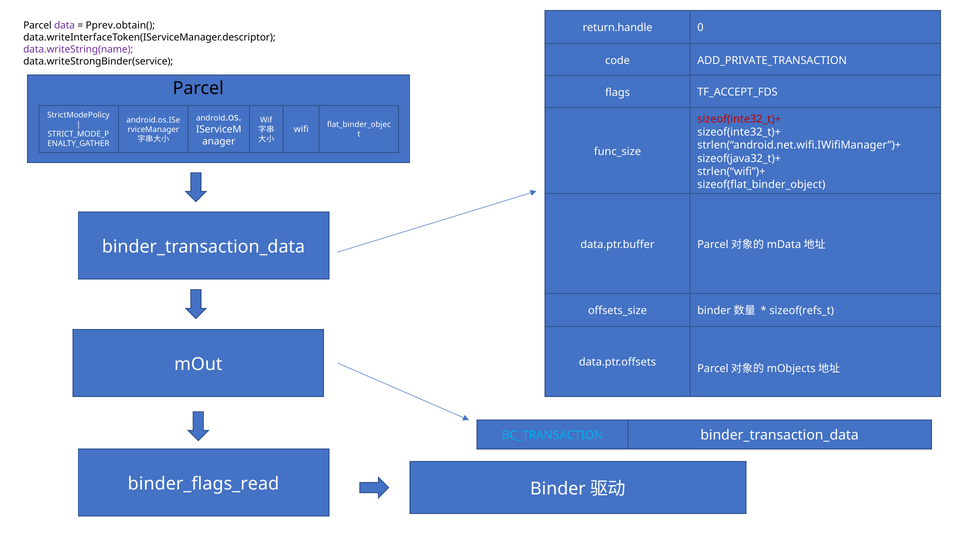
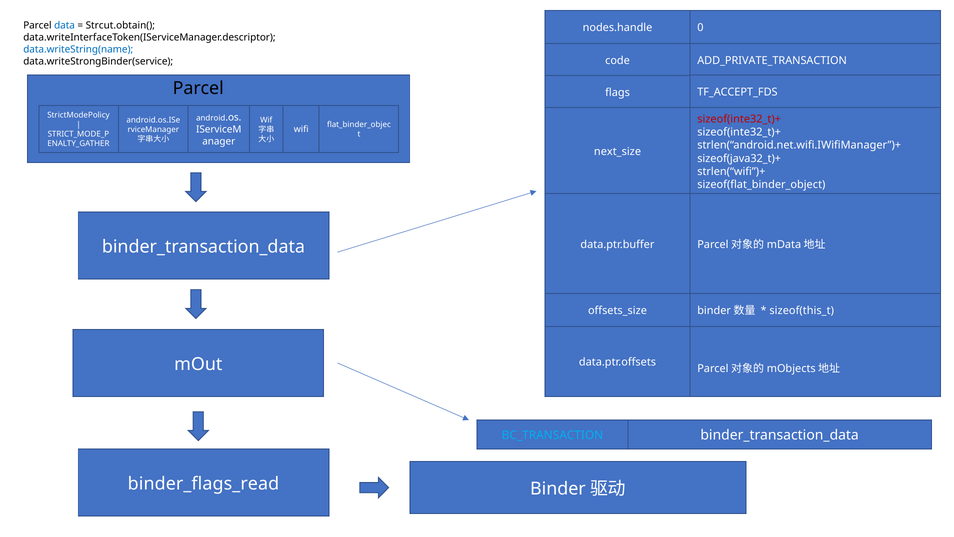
data colour: purple -> blue (65, 25)
Pprev.obtain(: Pprev.obtain( -> Strcut.obtain( (120, 25)
return.handle: return.handle -> nodes.handle (618, 28)
data.writeString(name colour: purple -> blue (78, 49)
func_size: func_size -> next_size (618, 152)
sizeof(refs_t: sizeof(refs_t -> sizeof(this_t (802, 310)
